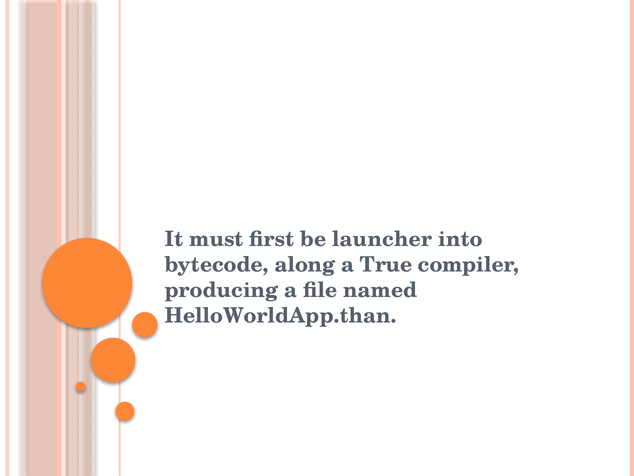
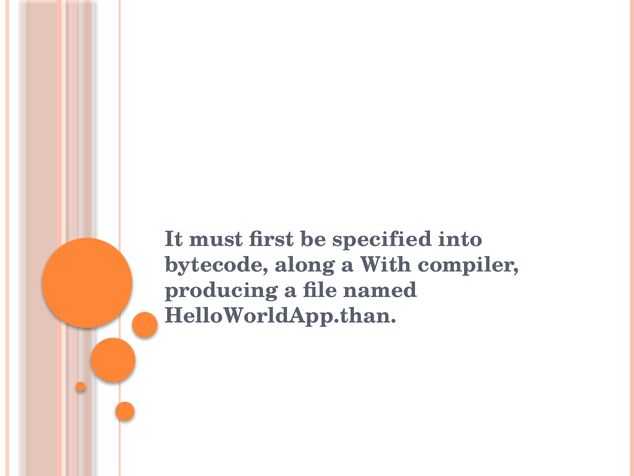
launcher: launcher -> specified (382, 239)
True: True -> With (386, 265)
